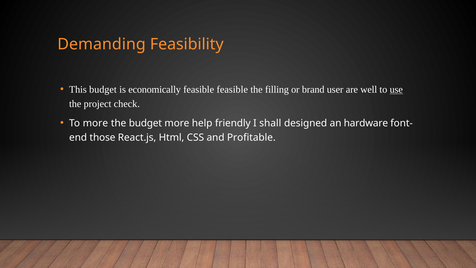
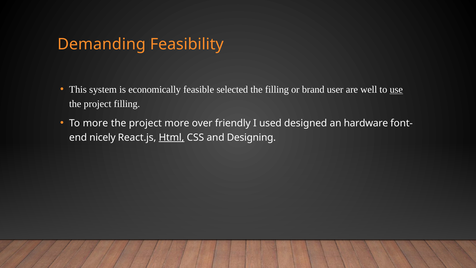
This budget: budget -> system (103, 90)
feasible feasible: feasible -> selected (232, 90)
project check: check -> filling (127, 104)
budget: budget -> project (145, 123)
help: help -> over (202, 123)
shall: shall -> used (270, 123)
those: those -> nicely (102, 137)
Html underline: none -> present (172, 137)
Profitable: Profitable -> Designing (251, 137)
